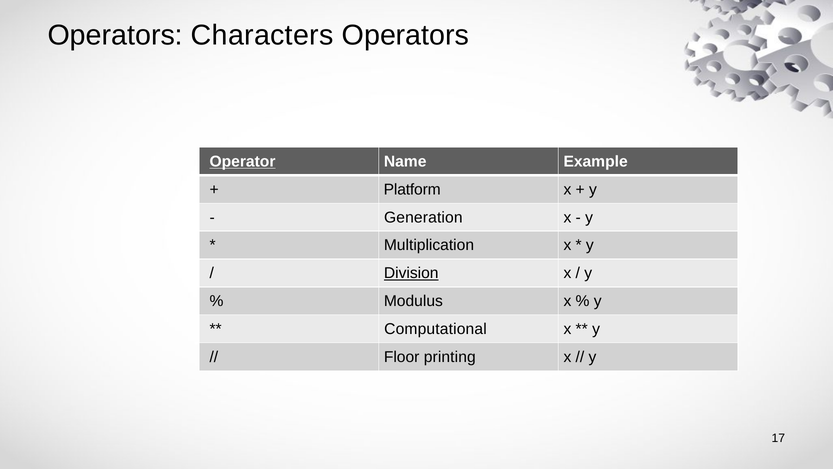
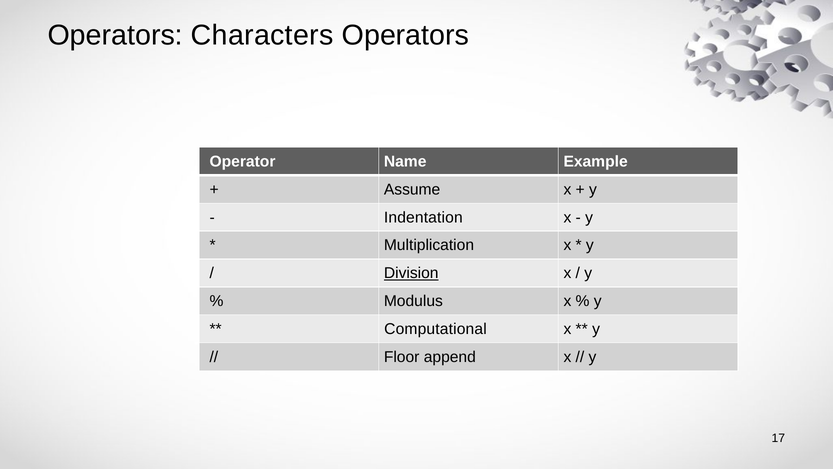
Operator underline: present -> none (243, 161)
Platform: Platform -> Assume (412, 189)
Generation: Generation -> Indentation (423, 217)
printing: printing -> append (450, 357)
